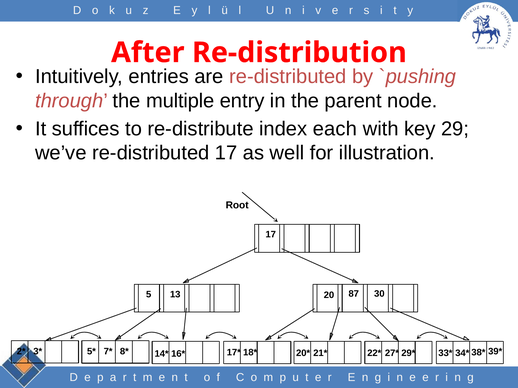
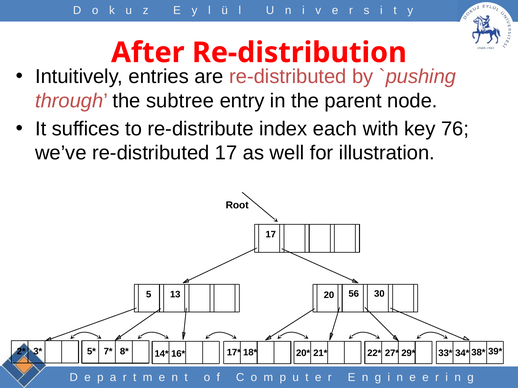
multiple: multiple -> subtree (180, 101)
29: 29 -> 76 (455, 129)
87: 87 -> 56 (354, 294)
